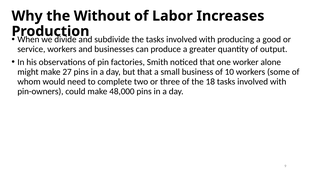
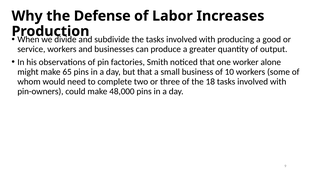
Without: Without -> Defense (102, 16)
27: 27 -> 65 (67, 72)
